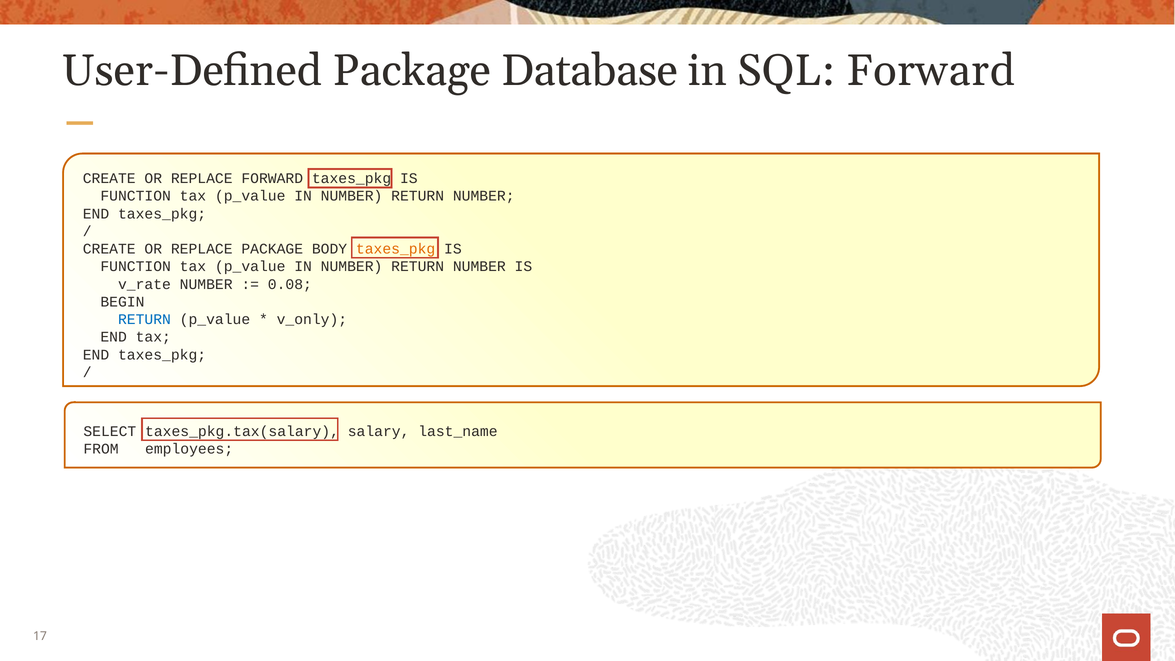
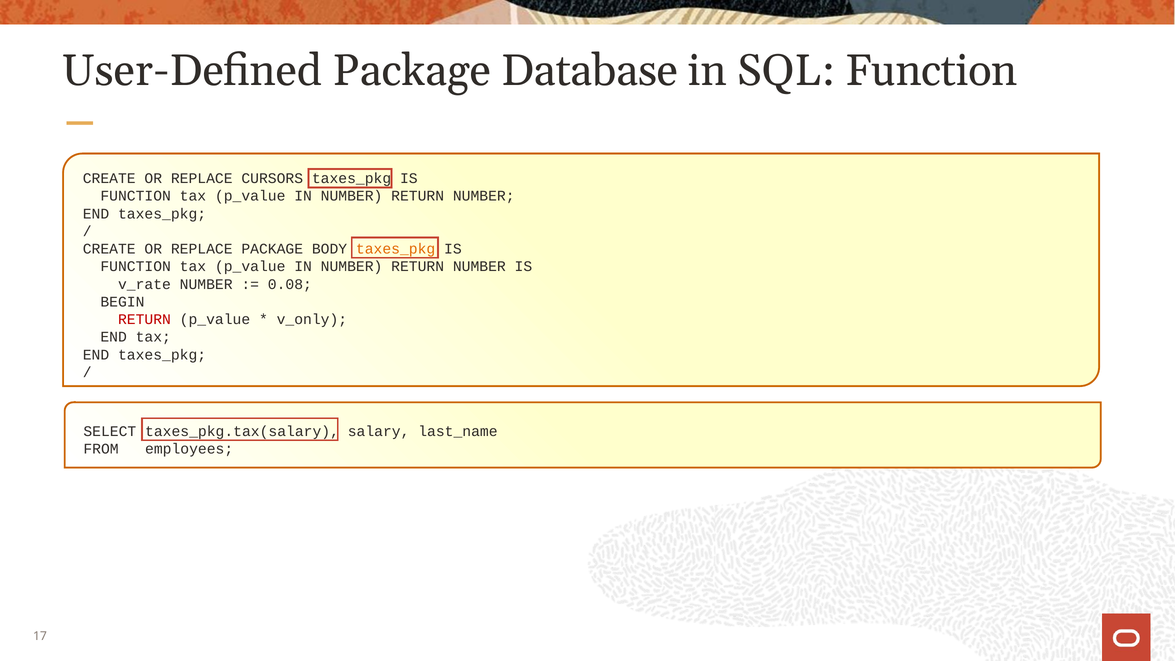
SQL Forward: Forward -> Function (931, 71)
REPLACE FORWARD: FORWARD -> CURSORS (272, 178)
RETURN colour: blue -> red (144, 319)
